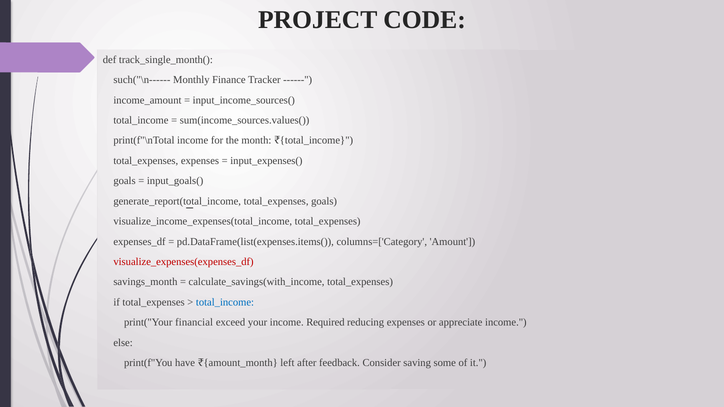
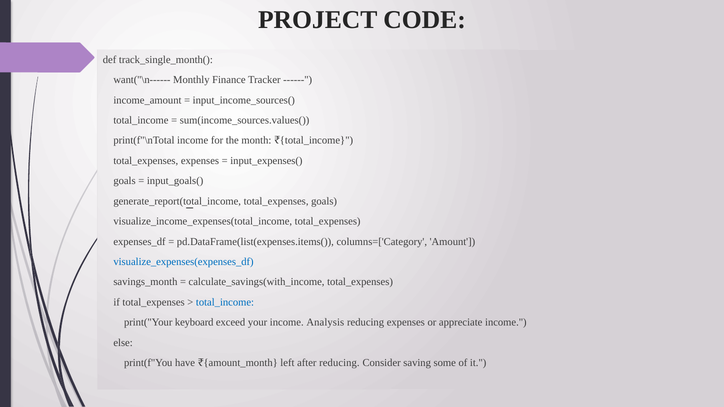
such("\n------: such("\n------ -> want("\n------ (142, 80)
visualize_expenses(expenses_df colour: red -> blue (184, 262)
financial: financial -> keyboard (194, 323)
Required: Required -> Analysis (325, 323)
after feedback: feedback -> reducing (339, 363)
